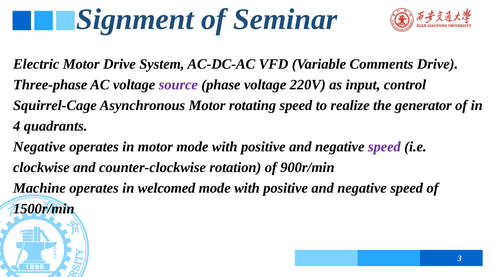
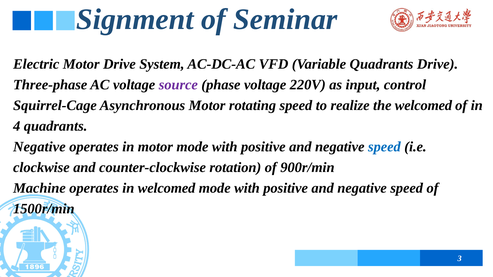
Variable Comments: Comments -> Quadrants (381, 64)
the generator: generator -> welcomed (423, 106)
speed colour: purple -> blue (384, 147)
